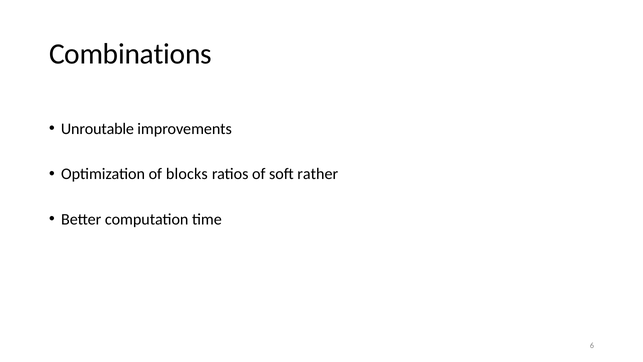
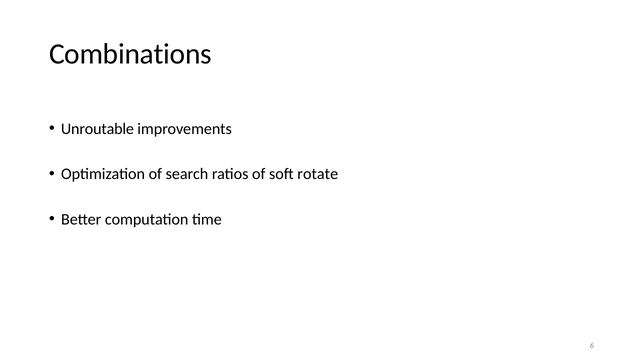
blocks: blocks -> search (187, 174)
rather: rather -> rotate (318, 174)
